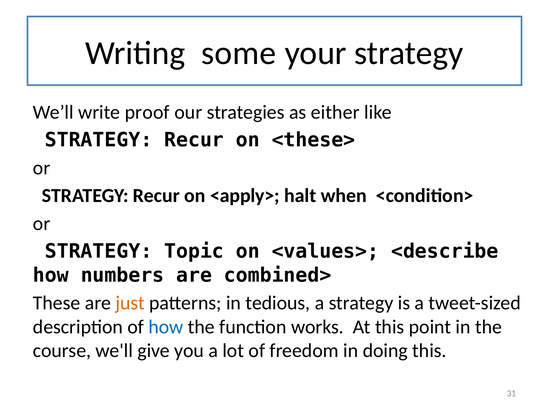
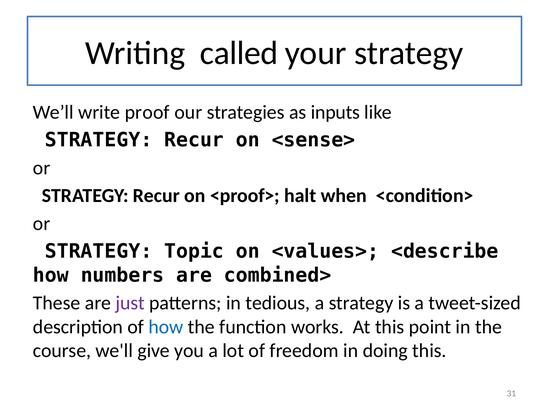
some: some -> called (239, 53)
either: either -> inputs (335, 112)
<these>: <these> -> <sense> (313, 140)
<apply>: <apply> -> <proof> (245, 196)
just colour: orange -> purple (130, 303)
